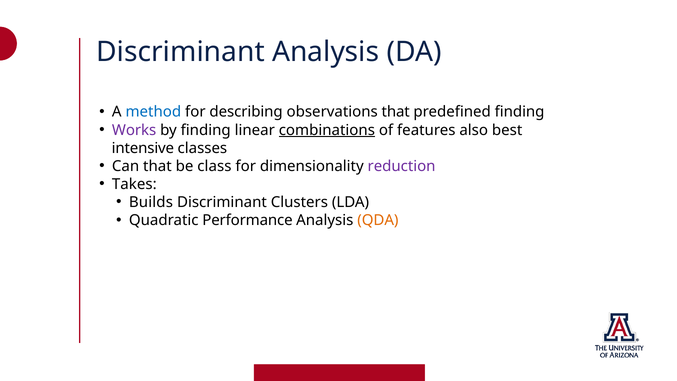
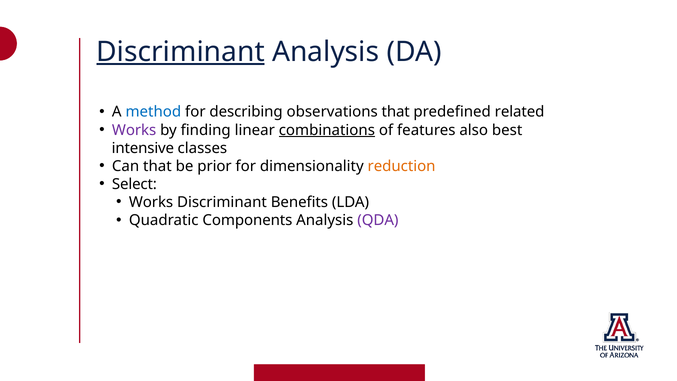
Discriminant underline: none -> present (181, 52)
predefined finding: finding -> related (520, 112)
class: class -> prior (215, 166)
reduction colour: purple -> orange (402, 166)
Takes: Takes -> Select (134, 184)
Builds: Builds -> Works (151, 202)
Clusters: Clusters -> Benefits (299, 202)
Performance: Performance -> Components (247, 220)
QDA colour: orange -> purple (378, 220)
